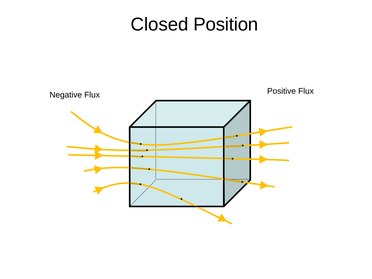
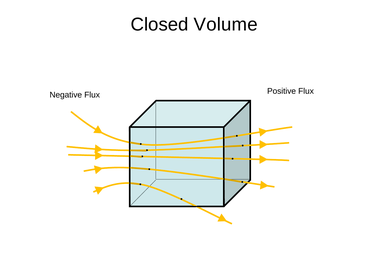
Position: Position -> Volume (226, 25)
